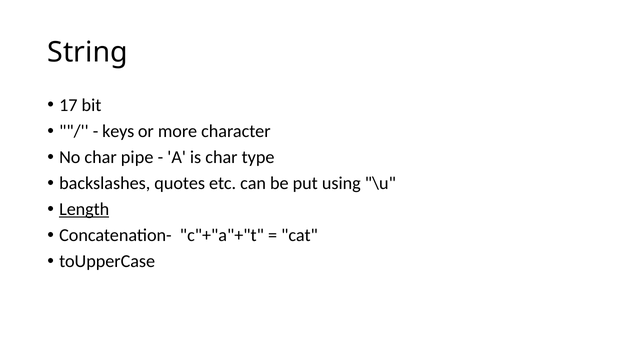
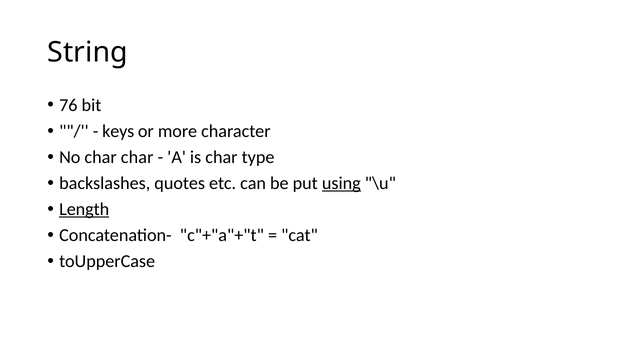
17: 17 -> 76 (68, 105)
char pipe: pipe -> char (137, 157)
using underline: none -> present (341, 184)
